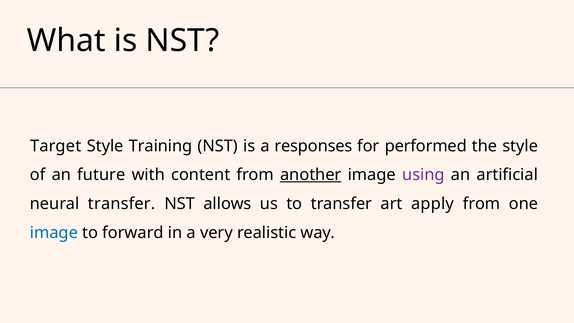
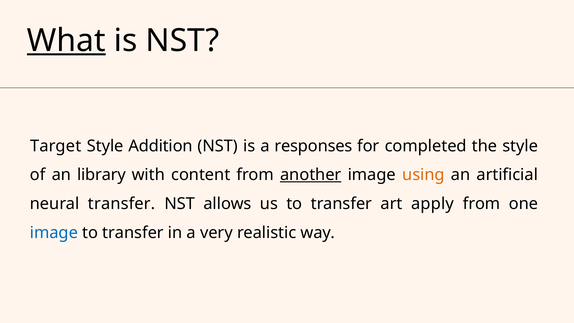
What underline: none -> present (66, 40)
Training: Training -> Addition (161, 146)
performed: performed -> completed (426, 146)
future: future -> library (101, 175)
using colour: purple -> orange (423, 175)
forward: forward -> transfer (133, 232)
